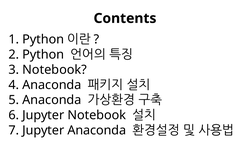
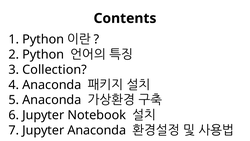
3 Notebook: Notebook -> Collection (55, 70)
